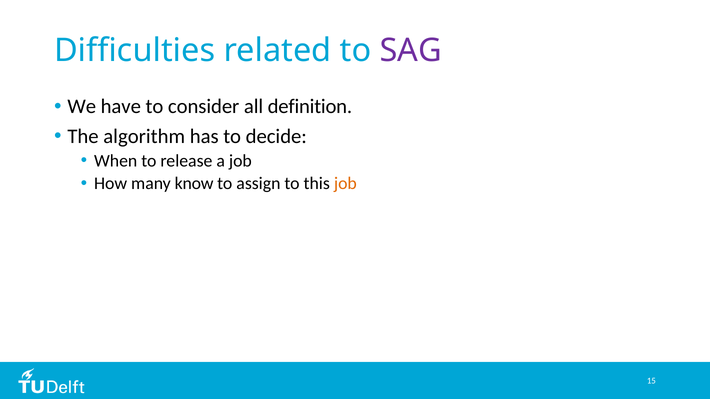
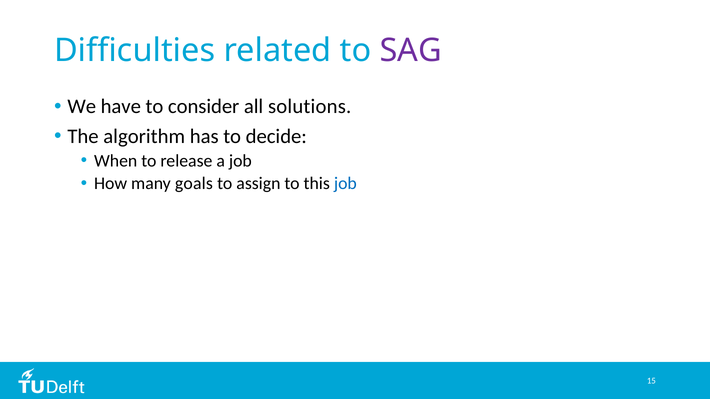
definition: definition -> solutions (310, 107)
know: know -> goals (194, 184)
job colour: orange -> blue (345, 184)
